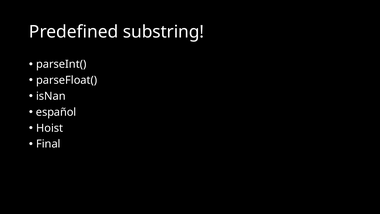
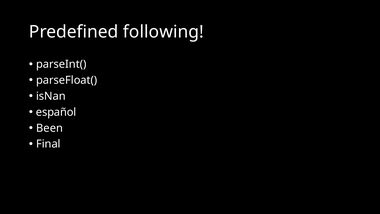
substring: substring -> following (163, 32)
Hoist: Hoist -> Been (50, 128)
